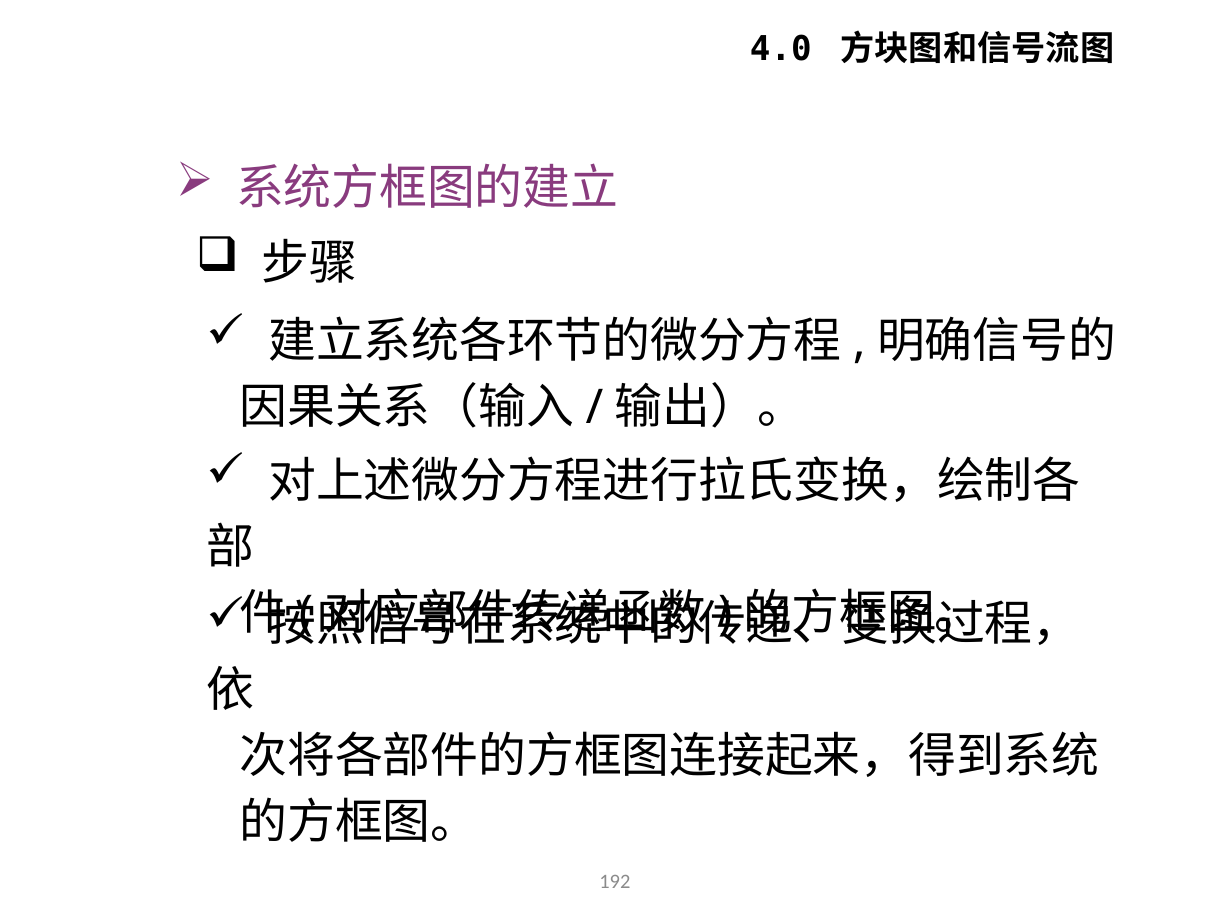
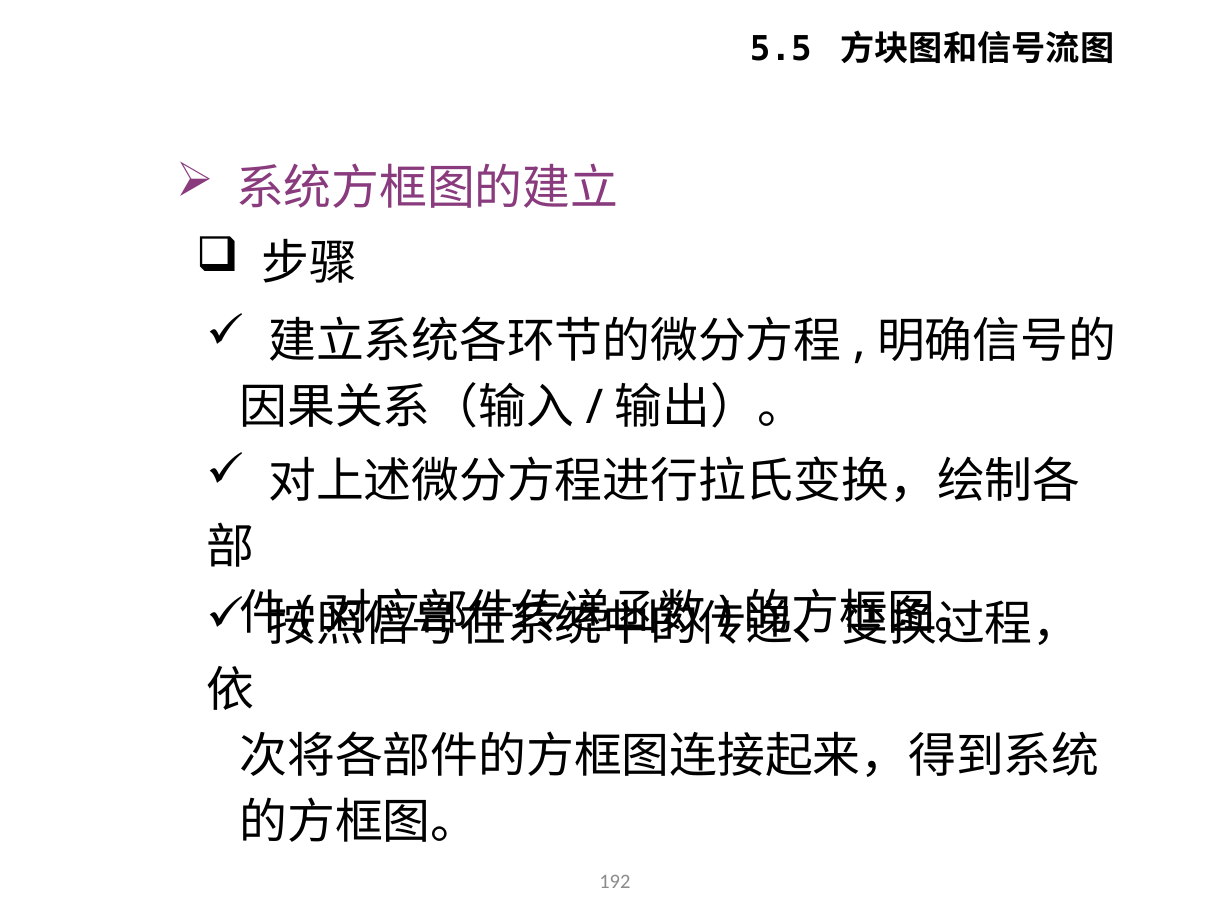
4.0: 4.0 -> 5.5 (781, 49)
